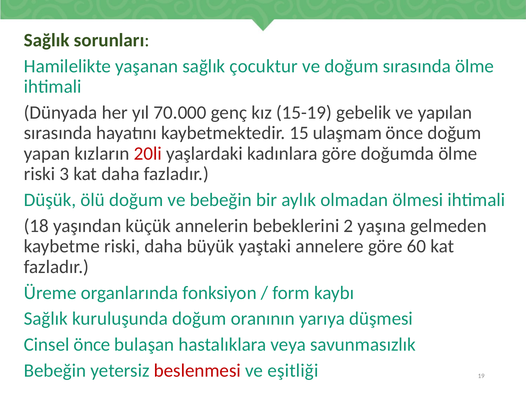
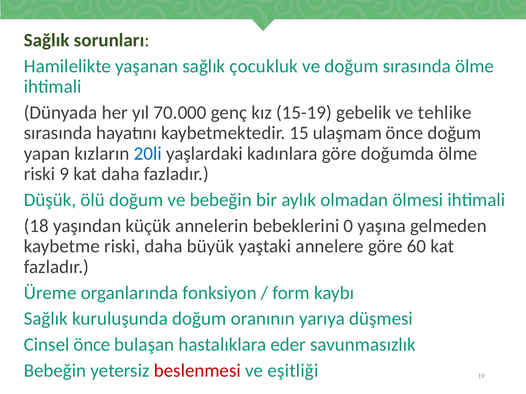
çocuktur: çocuktur -> çocukluk (264, 66)
yapılan: yapılan -> tehlike (445, 113)
20li colour: red -> blue (148, 154)
3: 3 -> 9 (64, 174)
2: 2 -> 0 (348, 226)
veya: veya -> eder (288, 345)
